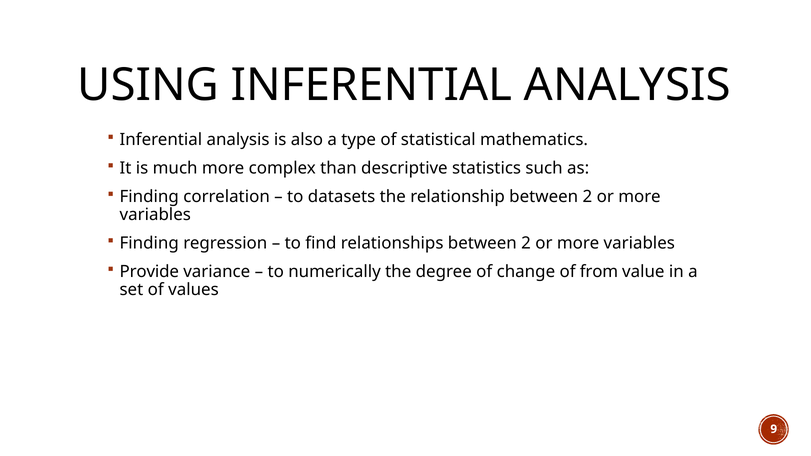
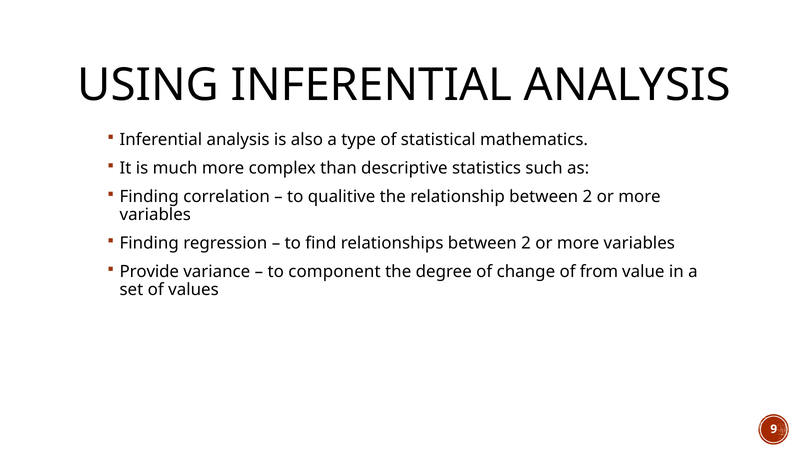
datasets: datasets -> qualitive (342, 197)
numerically: numerically -> component (334, 272)
